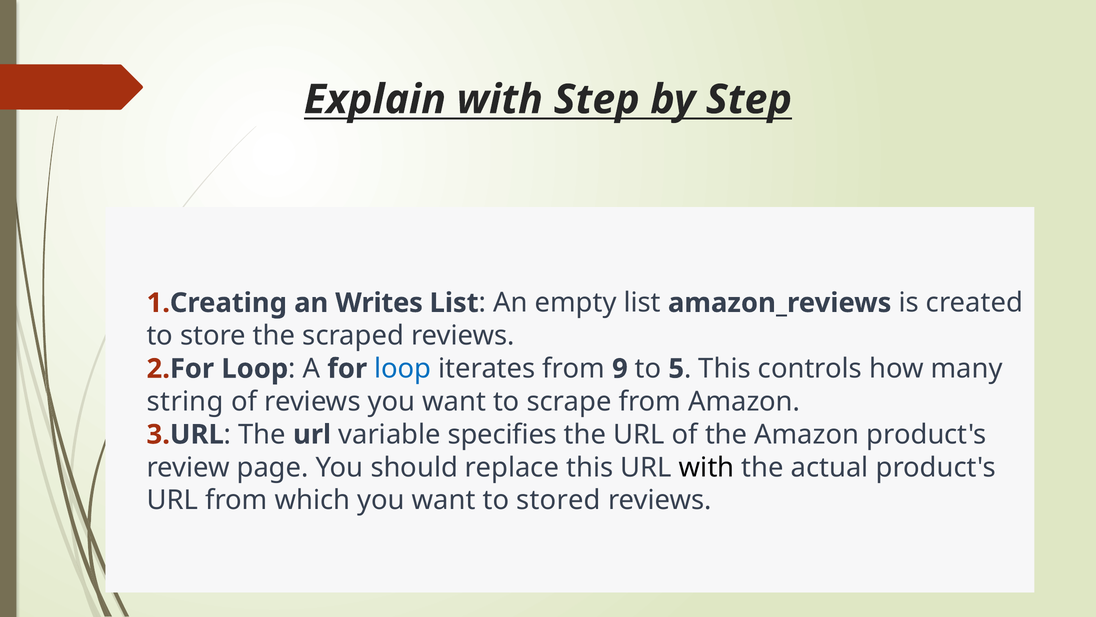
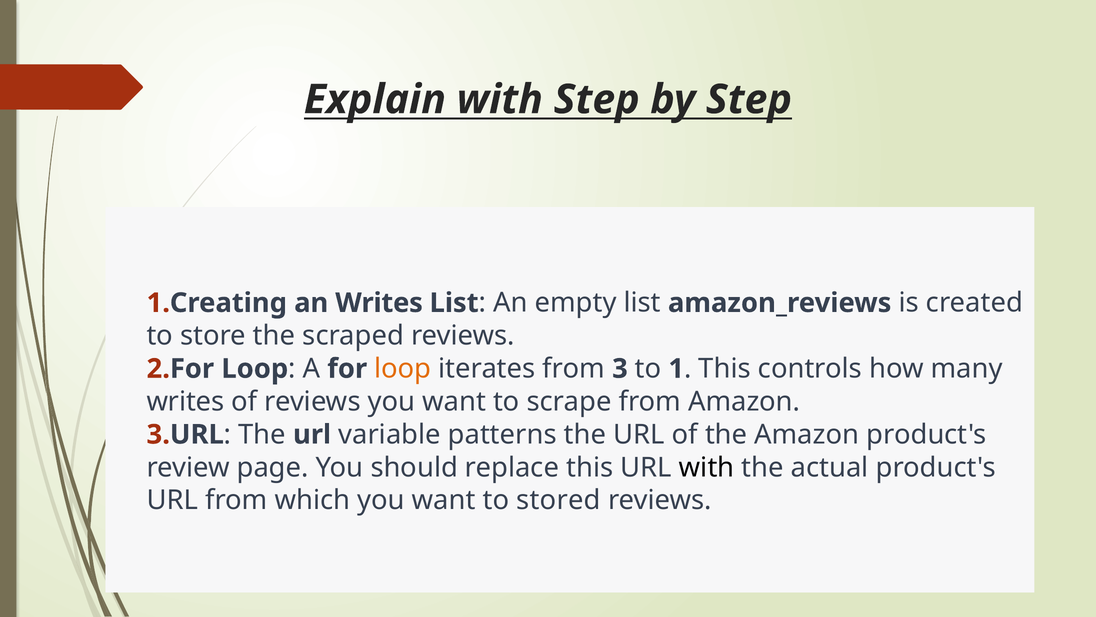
loop colour: blue -> orange (403, 368)
9: 9 -> 3 (620, 368)
5: 5 -> 1 (676, 368)
string: string -> writes (185, 401)
specifies: specifies -> patterns (502, 434)
